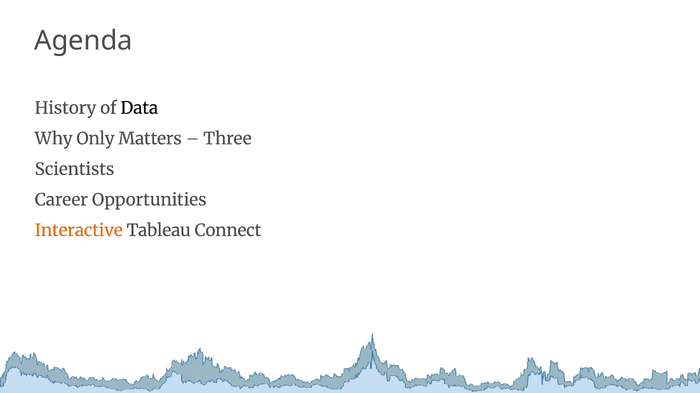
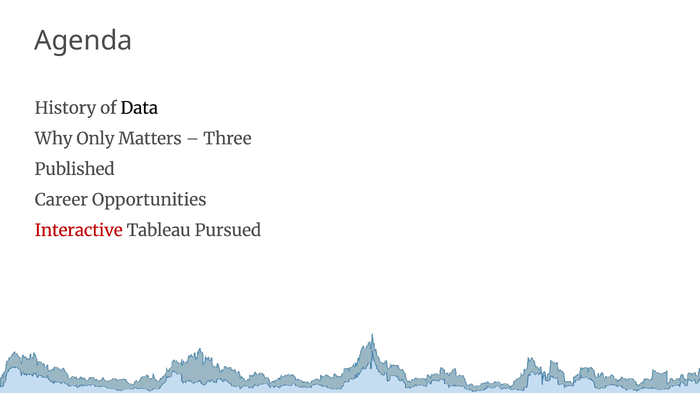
Scientists: Scientists -> Published (75, 170)
Interactive colour: orange -> red (79, 231)
Connect: Connect -> Pursued (228, 231)
